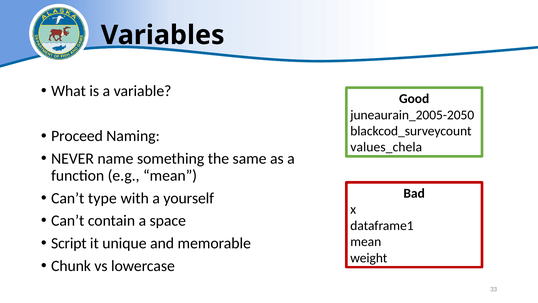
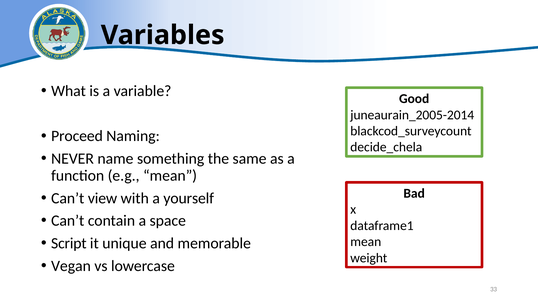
juneaurain_2005-2050: juneaurain_2005-2050 -> juneaurain_2005-2014 (412, 115)
values_chela: values_chela -> decide_chela (386, 147)
type: type -> view (103, 198)
Chunk: Chunk -> Vegan (71, 266)
